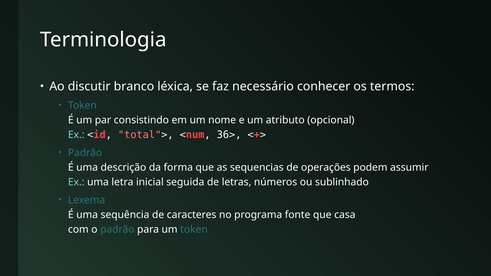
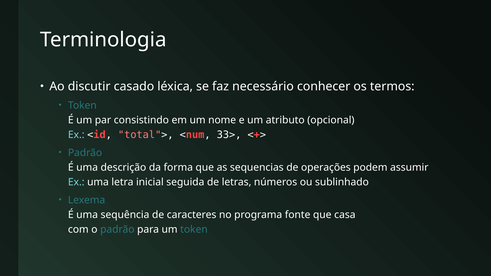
branco: branco -> casado (134, 87)
36>: 36> -> 33> (229, 135)
